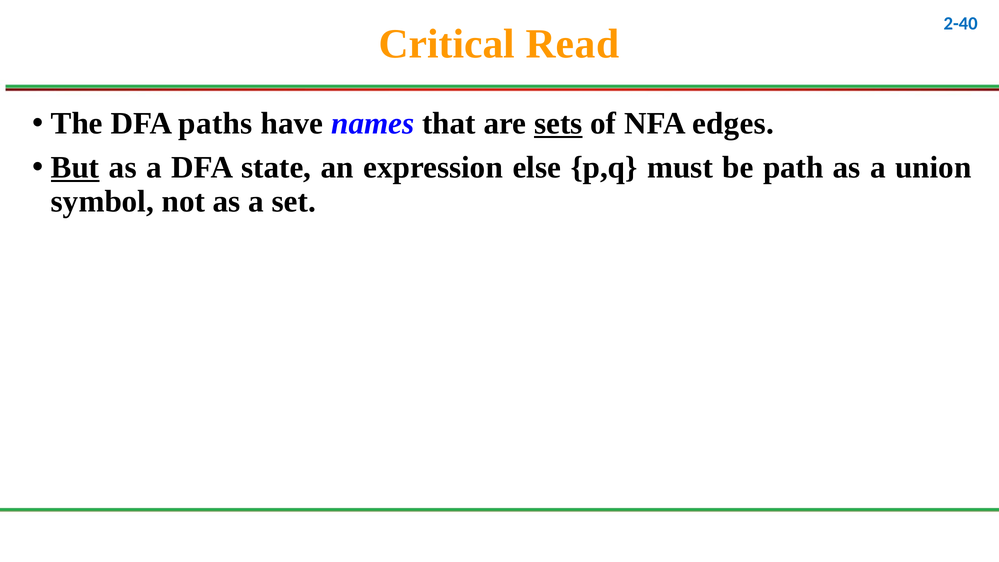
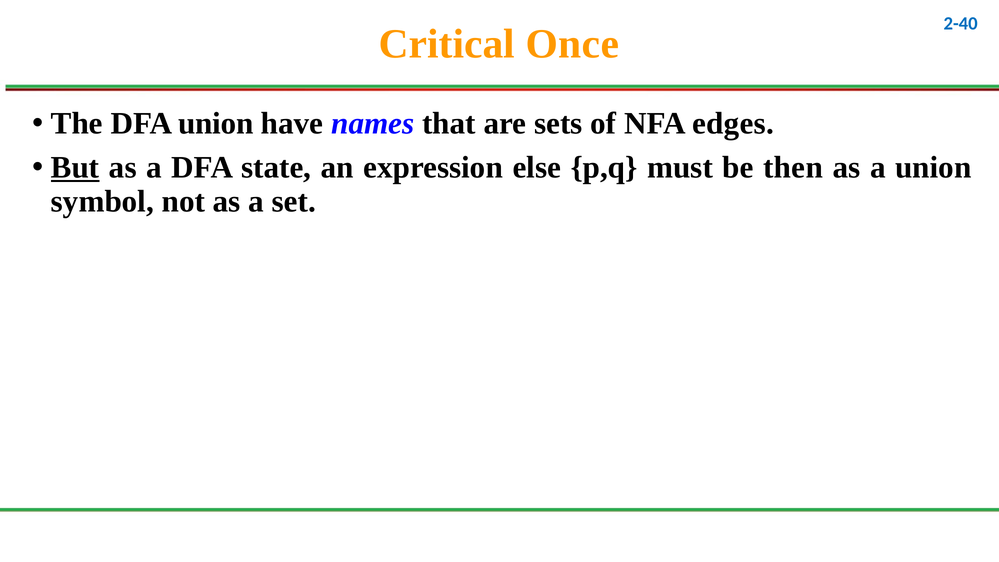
Read: Read -> Once (572, 44)
DFA paths: paths -> union (216, 123)
sets underline: present -> none (558, 123)
path: path -> then (793, 168)
